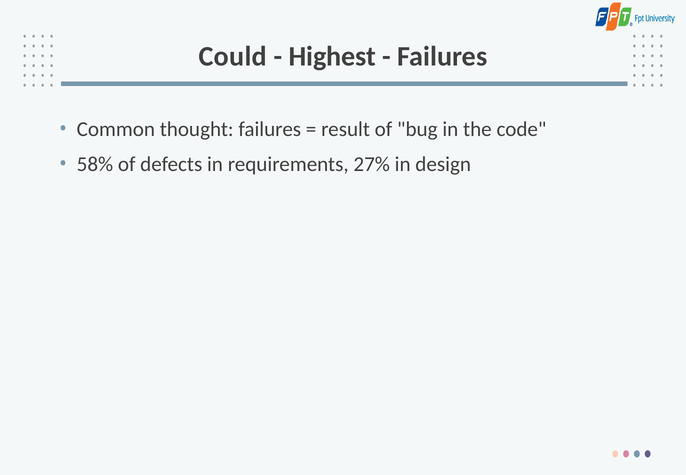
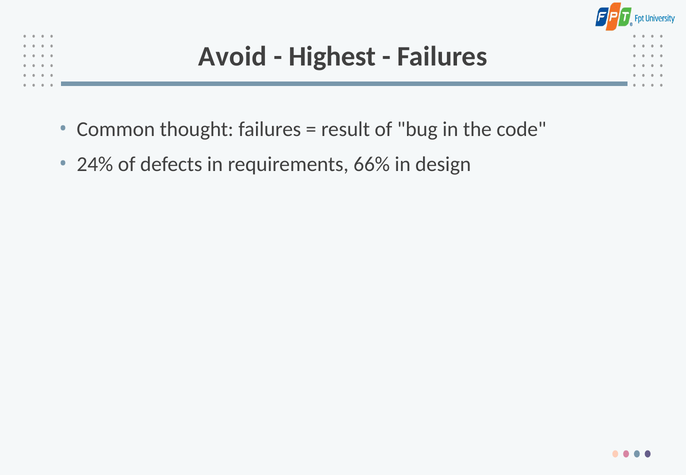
Could: Could -> Avoid (233, 56)
58%: 58% -> 24% (95, 164)
27%: 27% -> 66% (372, 164)
